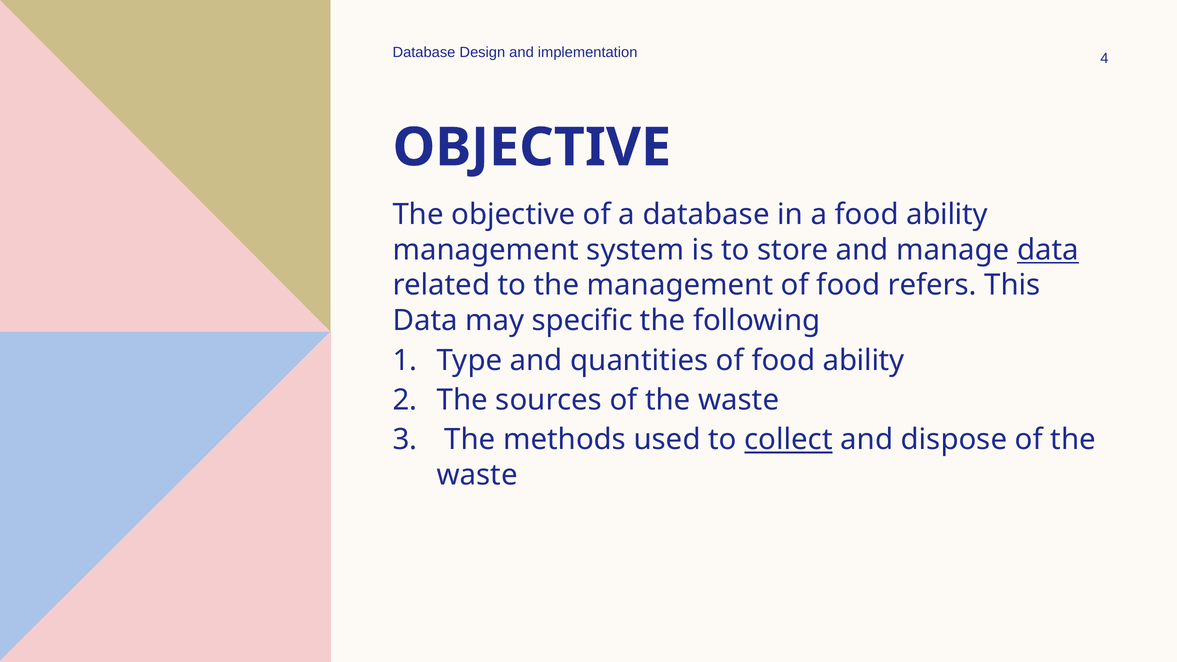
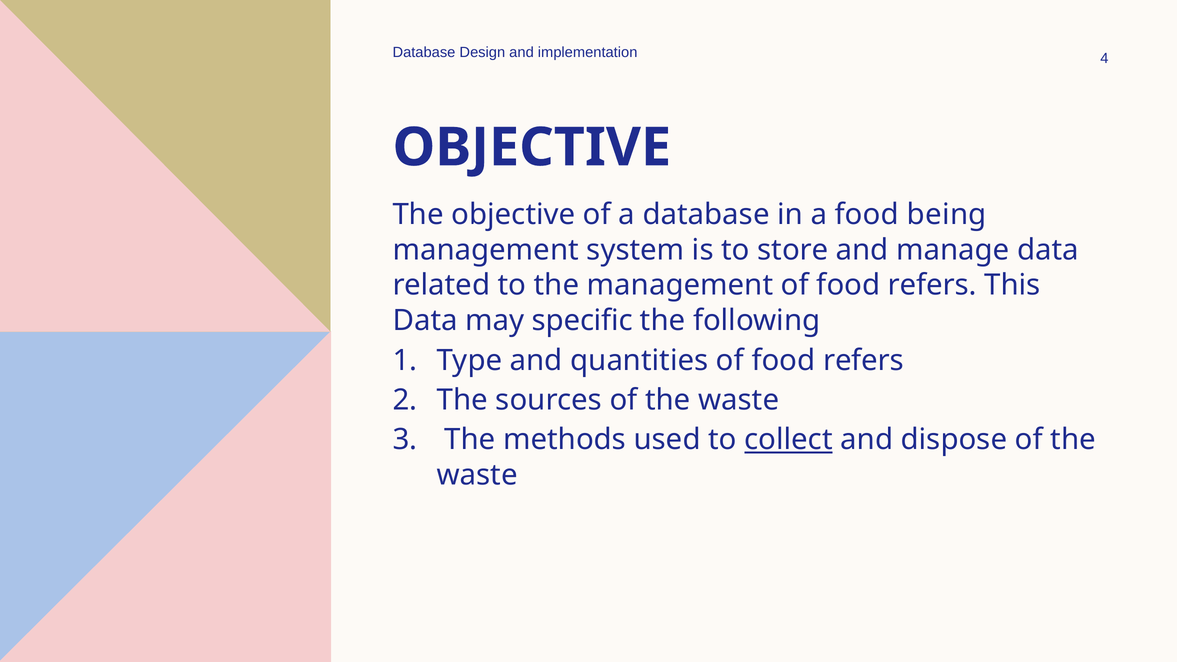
a food ability: ability -> being (947, 215)
data underline: present -> none (1048, 250)
quantities of food ability: ability -> refers (864, 360)
